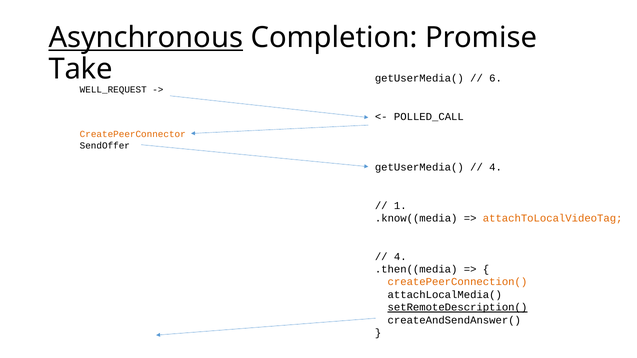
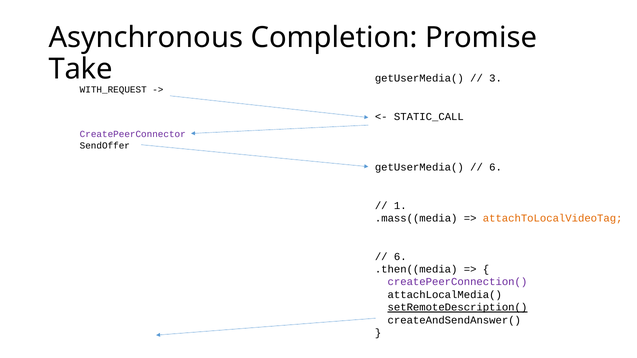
Asynchronous underline: present -> none (146, 38)
6: 6 -> 3 (496, 78)
WELL_REQUEST: WELL_REQUEST -> WITH_REQUEST (113, 90)
POLLED_CALL: POLLED_CALL -> STATIC_CALL (429, 117)
CreatePeerConnector colour: orange -> purple (133, 135)
4: 4 -> 6 (496, 168)
.know((media: .know((media -> .mass((media (416, 219)
4: 4 -> 6 (400, 257)
createPeerConnection( colour: orange -> purple (457, 282)
